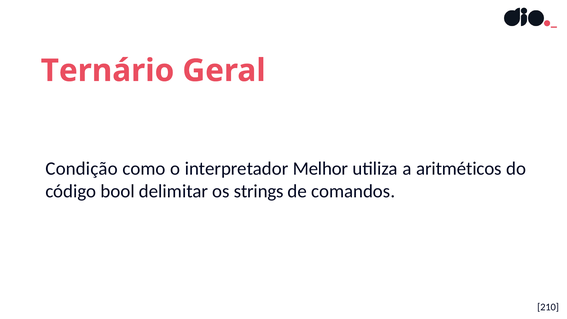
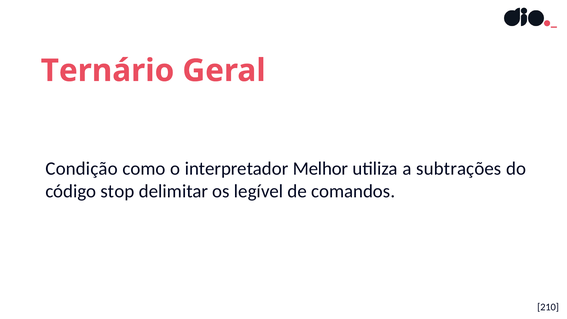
aritméticos: aritméticos -> subtrações (459, 169)
bool: bool -> stop (117, 191)
strings: strings -> legível (259, 191)
